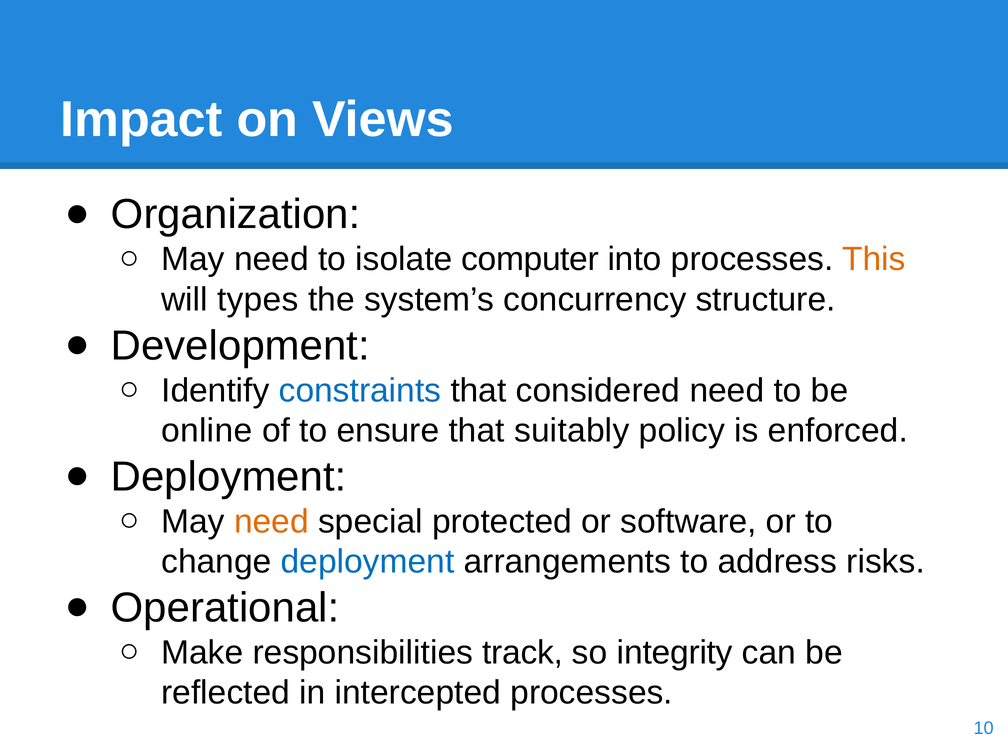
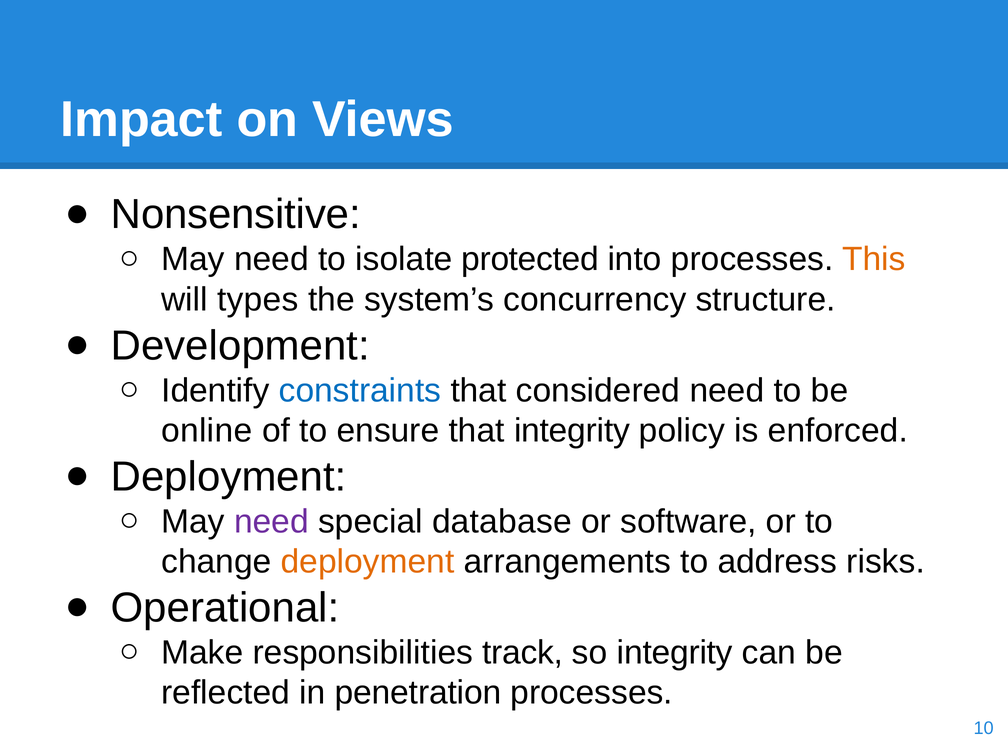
Organization: Organization -> Nonsensitive (236, 215)
computer: computer -> protected (530, 259)
that suitably: suitably -> integrity (572, 431)
need colour: orange -> purple (271, 521)
protected: protected -> database (502, 521)
deployment colour: blue -> orange (368, 562)
intercepted: intercepted -> penetration (418, 693)
